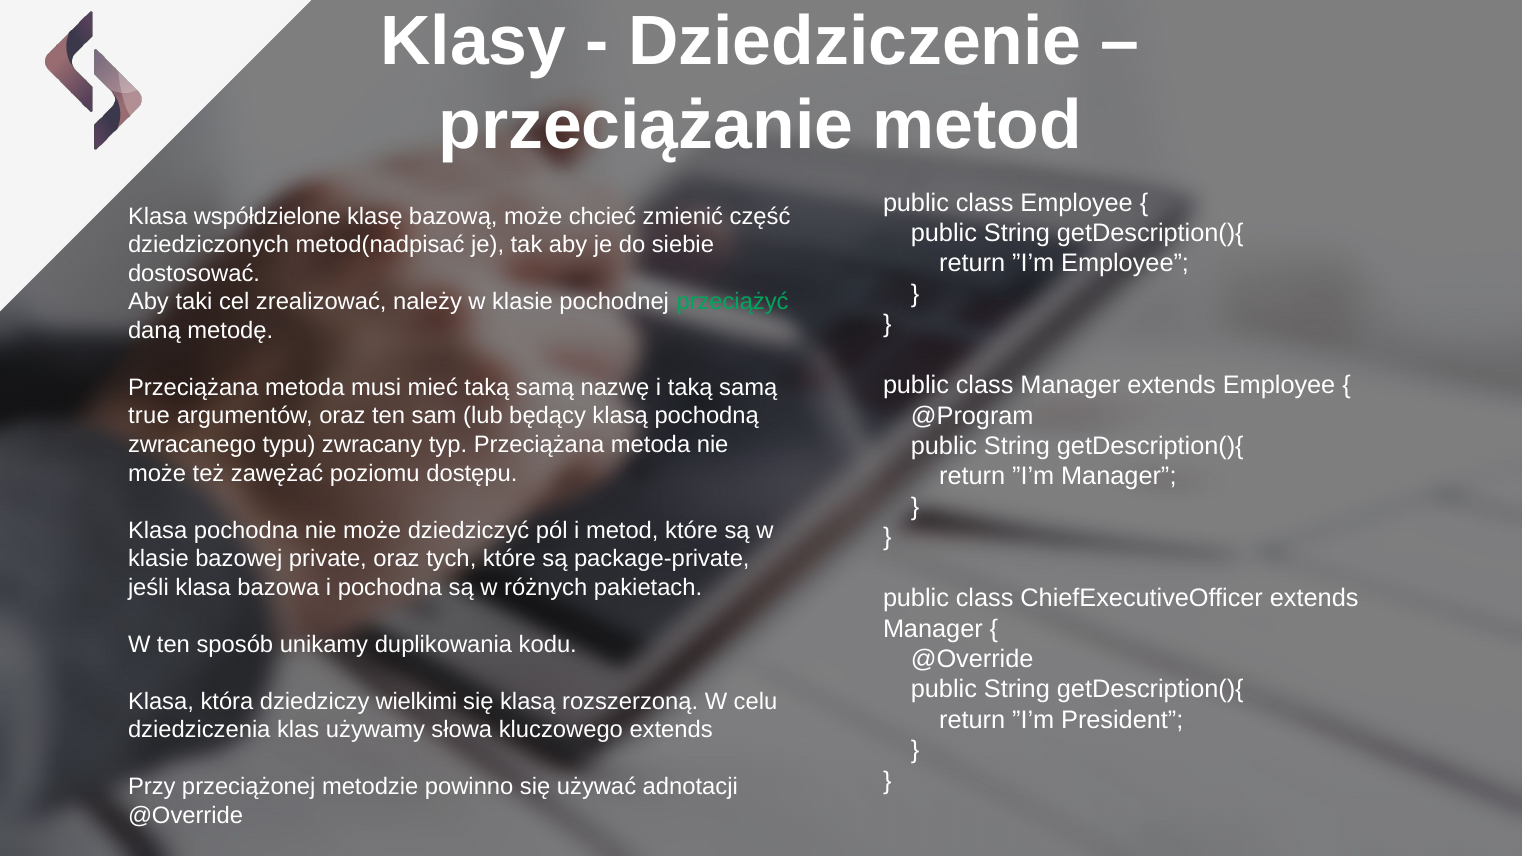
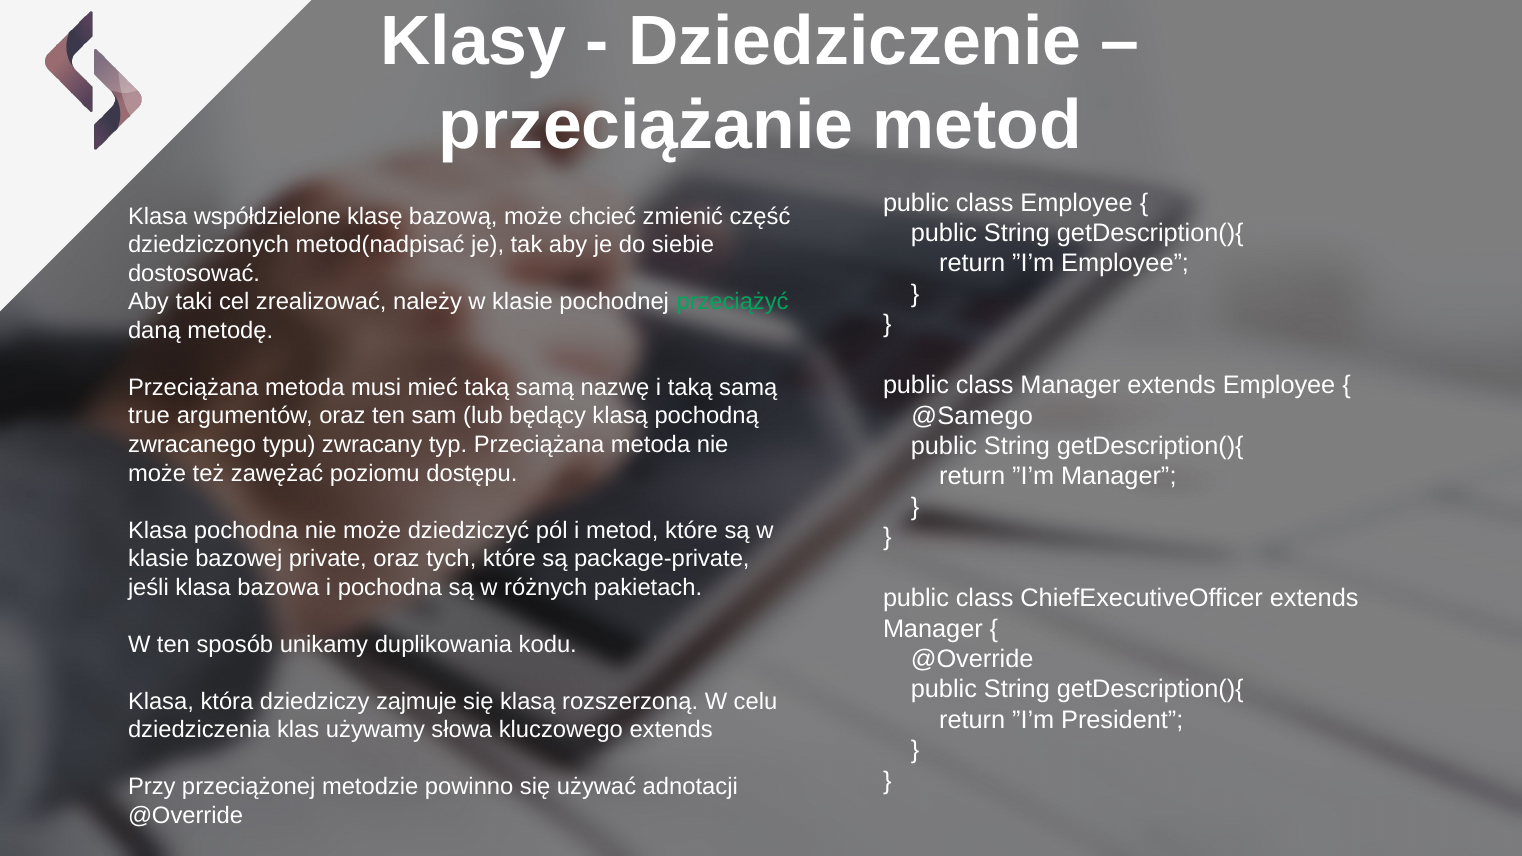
@Program: @Program -> @Samego (972, 416)
wielkimi: wielkimi -> zajmuje (416, 702)
